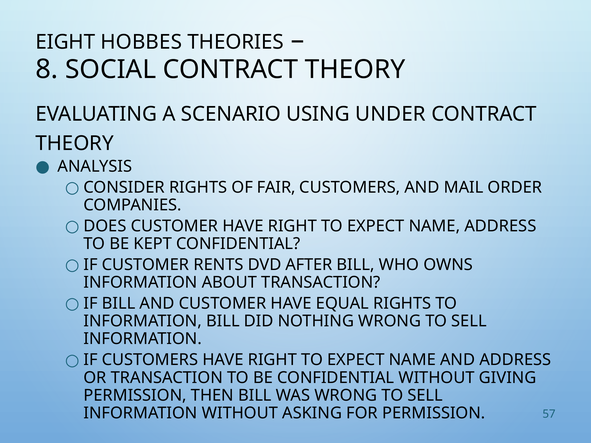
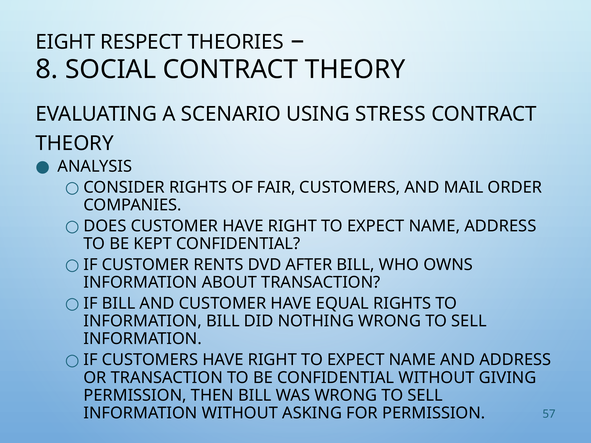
HOBBES: HOBBES -> RESPECT (141, 42)
UNDER: UNDER -> STRESS (390, 114)
